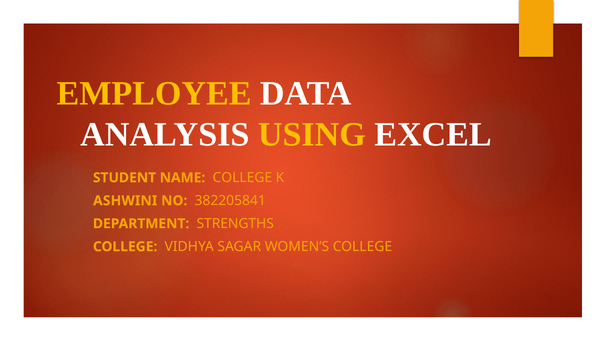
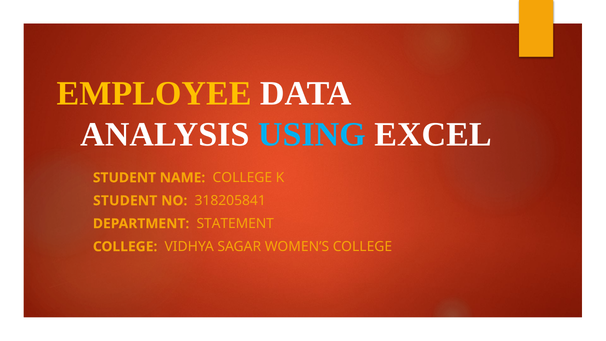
USING colour: yellow -> light blue (312, 134)
ASHWINI: ASHWINI -> STUDENT (125, 201)
382205841: 382205841 -> 318205841 (230, 201)
STRENGTHS: STRENGTHS -> STATEMENT (235, 224)
